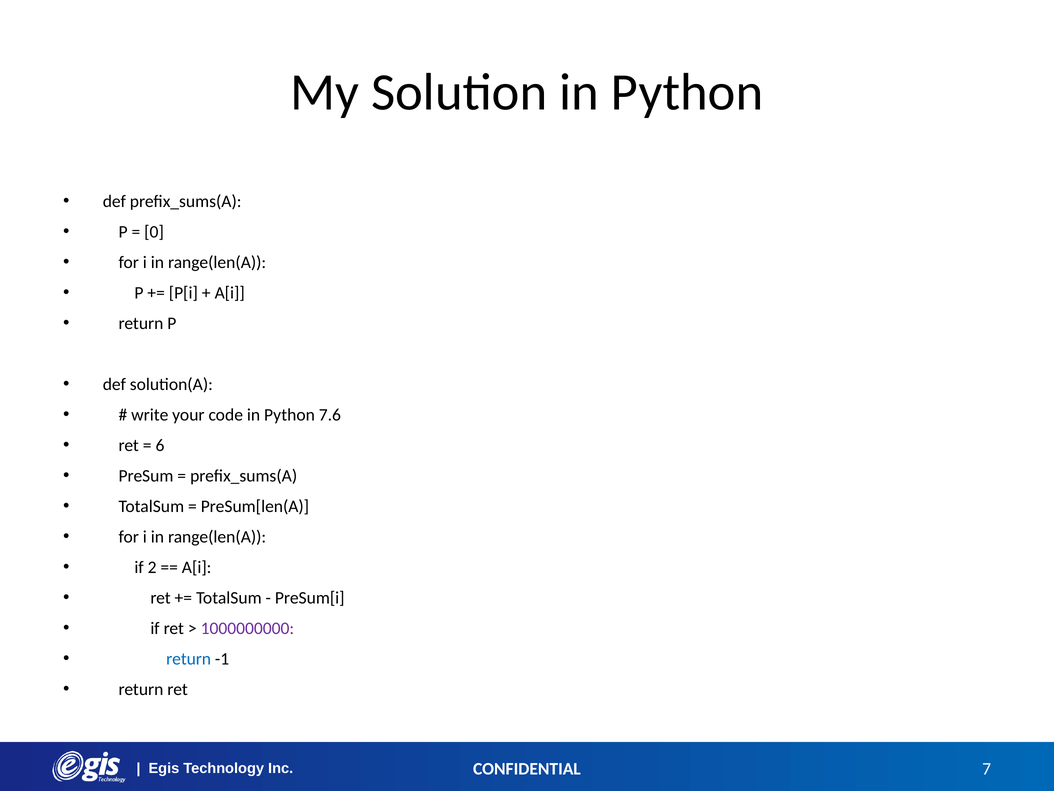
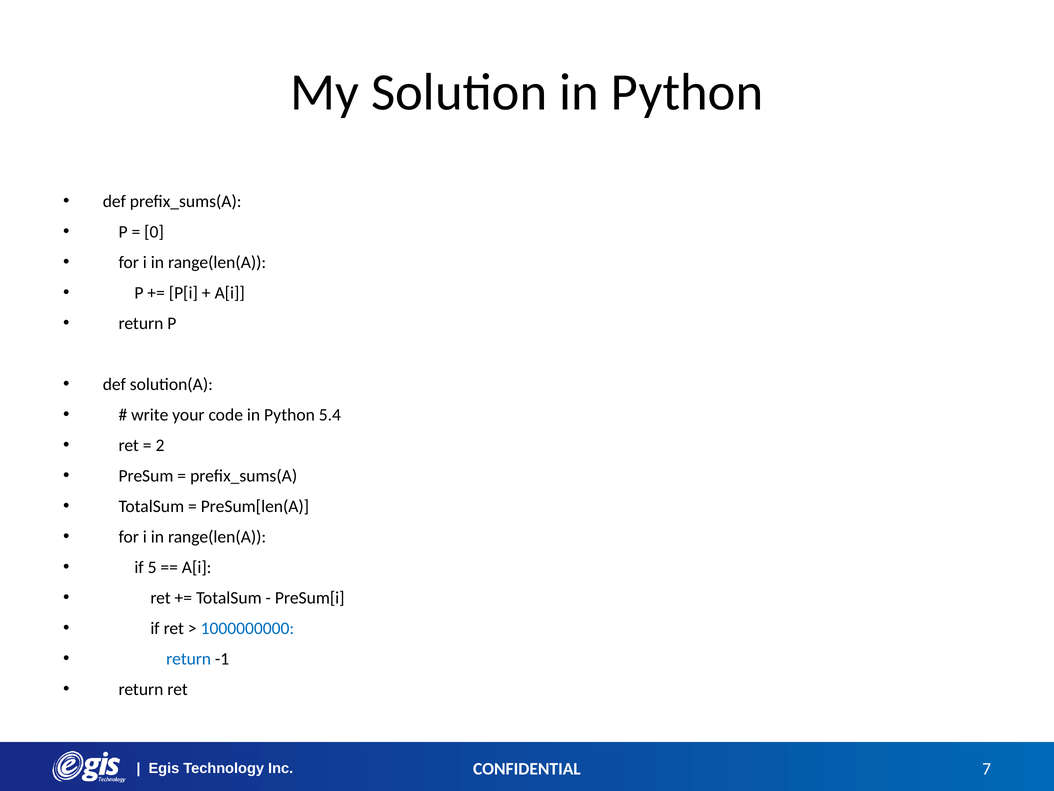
7.6: 7.6 -> 5.4 (330, 415)
6: 6 -> 2 (160, 445)
2: 2 -> 5 (152, 567)
1000000000 colour: purple -> blue (247, 628)
